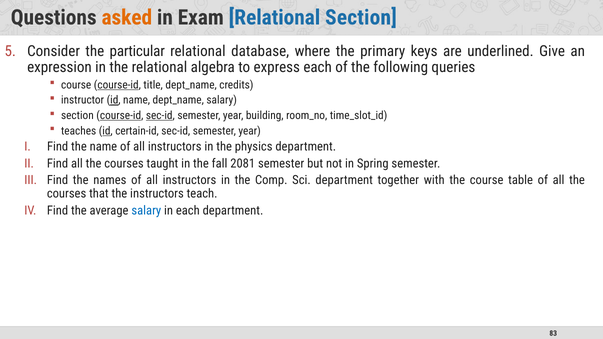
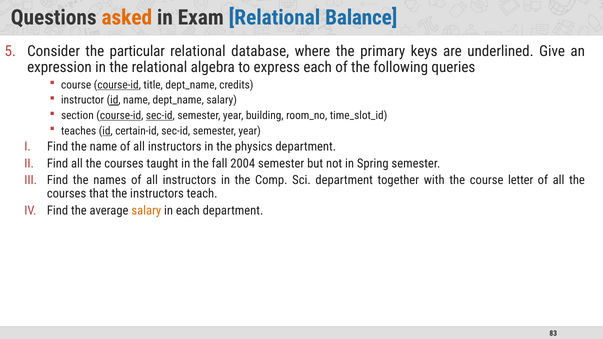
Relational Section: Section -> Balance (361, 17)
2081: 2081 -> 2004 (243, 164)
table: table -> letter (521, 180)
salary colour: blue -> orange (146, 211)
